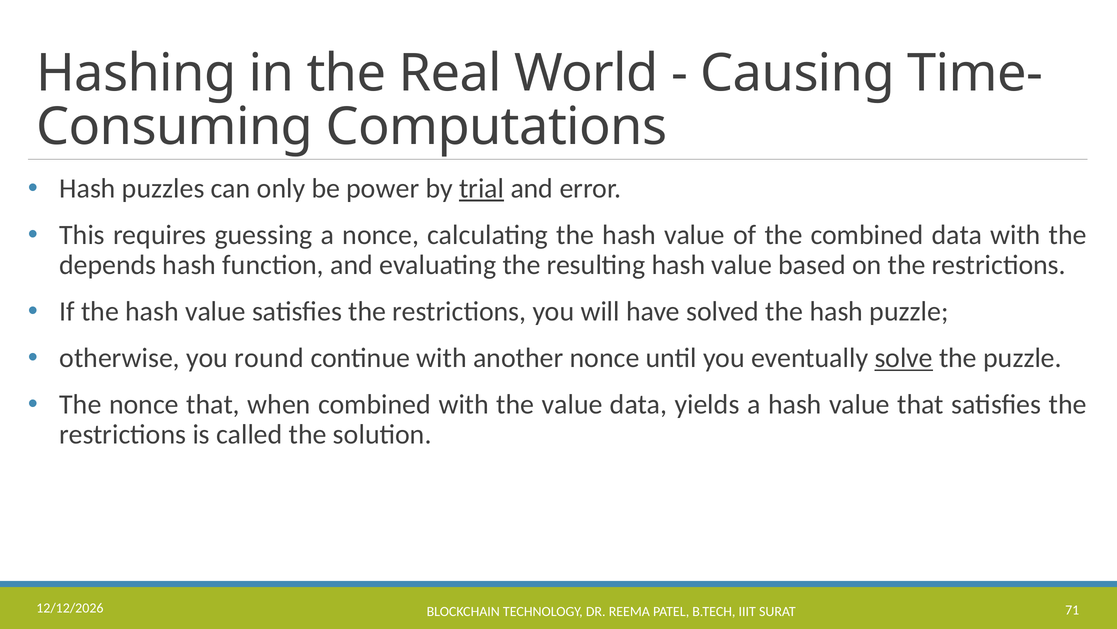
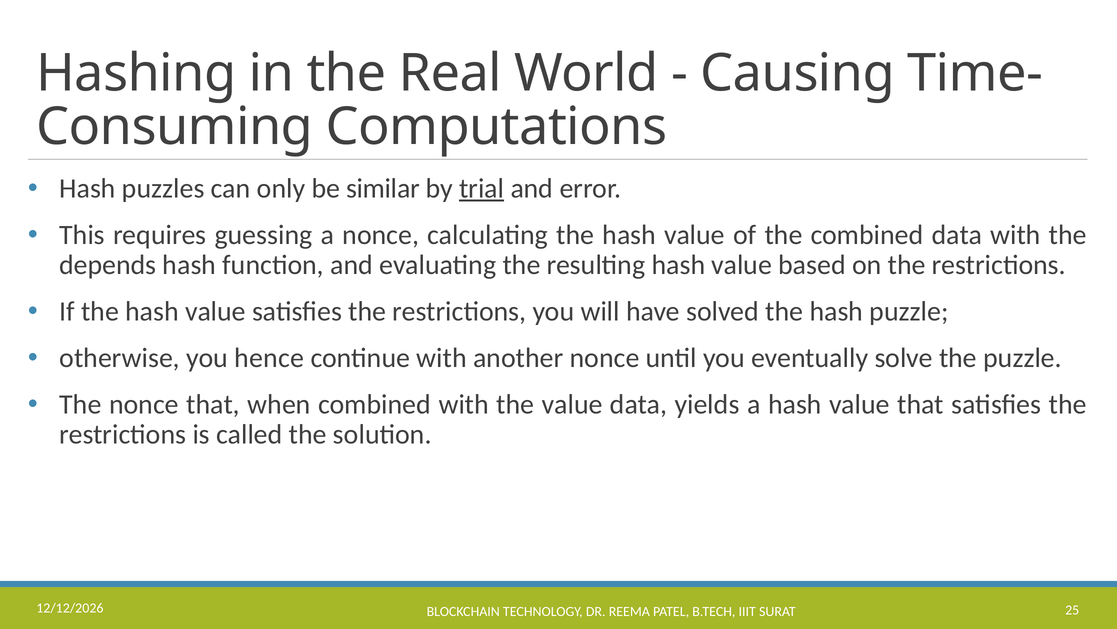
power: power -> similar (383, 188)
round: round -> hence (269, 358)
solve underline: present -> none (904, 358)
71: 71 -> 25 (1072, 609)
